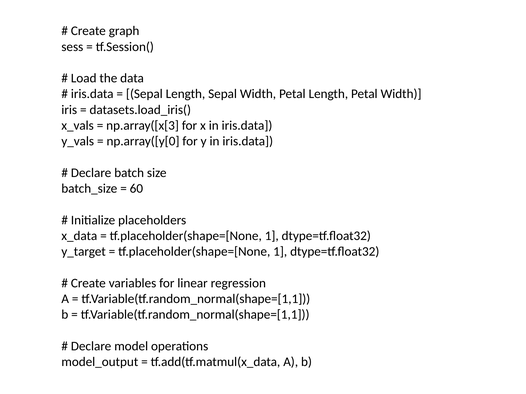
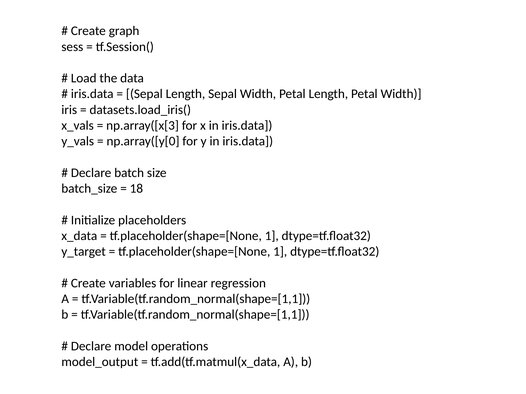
60: 60 -> 18 (136, 189)
